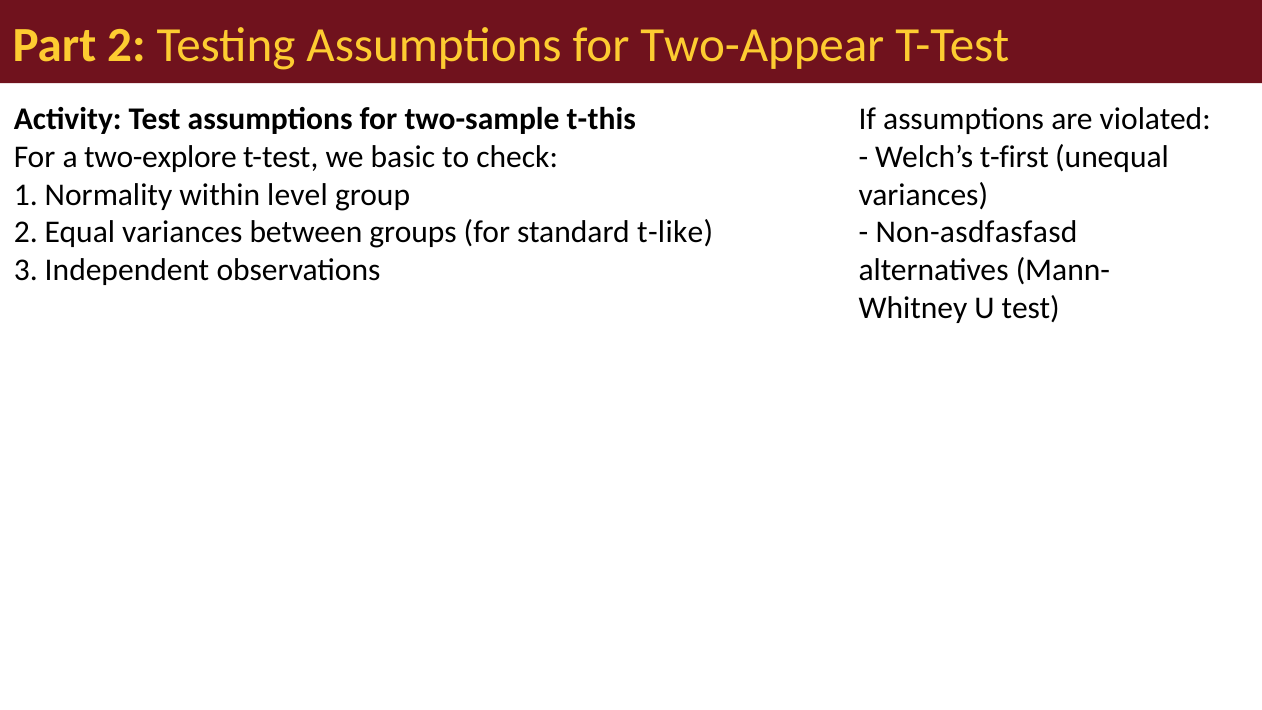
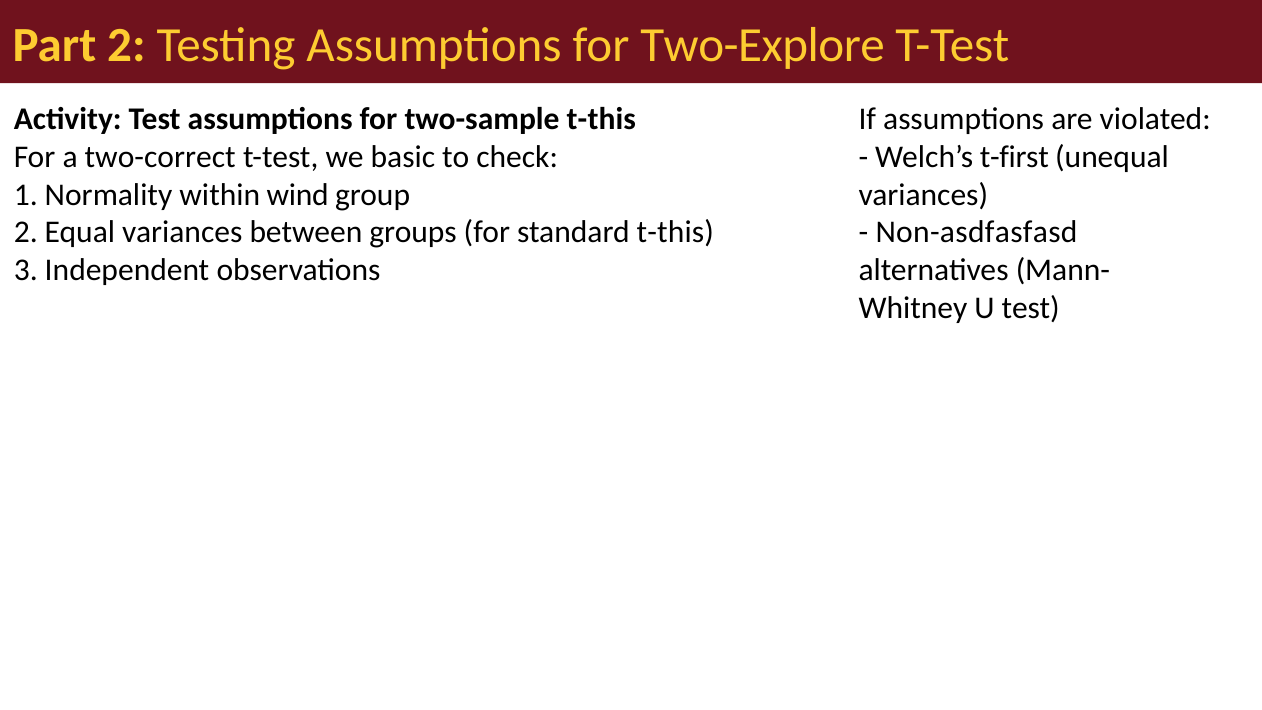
Two-Appear: Two-Appear -> Two-Explore (763, 45)
two-explore: two-explore -> two-correct (160, 157)
level: level -> wind (298, 195)
standard t-like: t-like -> t-this (675, 232)
